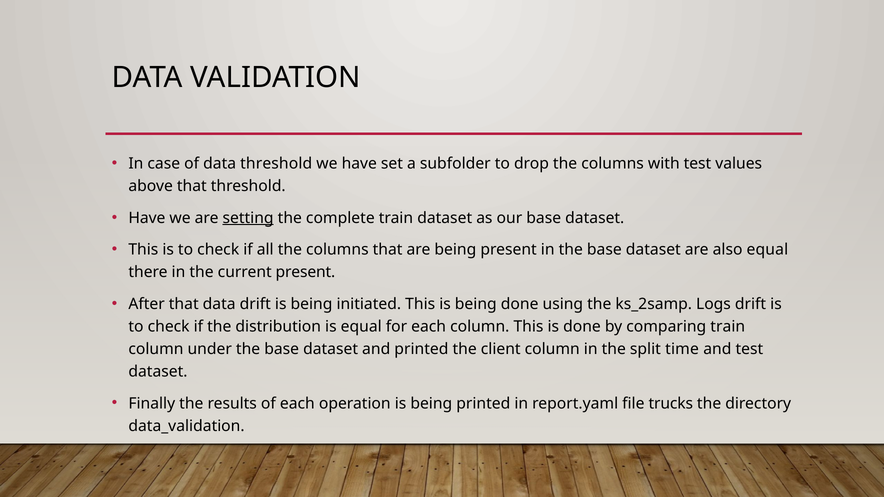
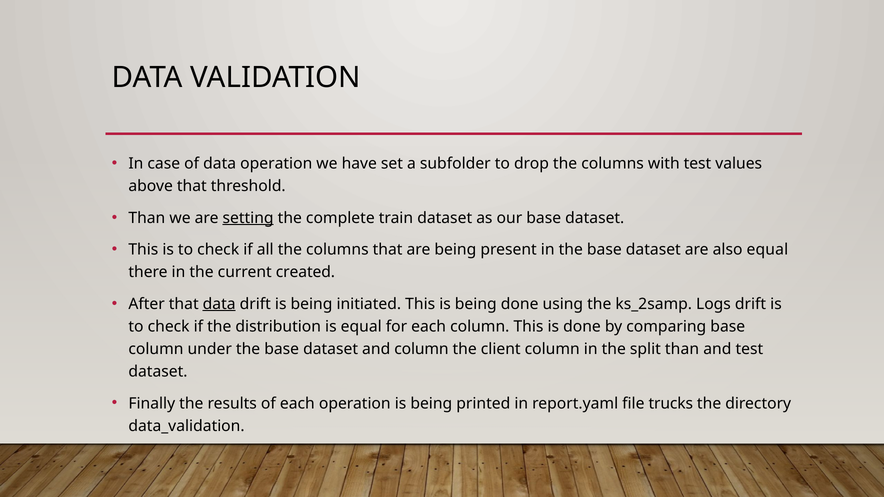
data threshold: threshold -> operation (276, 164)
Have: Have -> Than (147, 218)
current present: present -> created (305, 272)
data underline: none -> present (219, 304)
comparing train: train -> base (728, 327)
and printed: printed -> column (421, 349)
split time: time -> than (682, 349)
